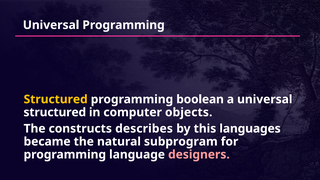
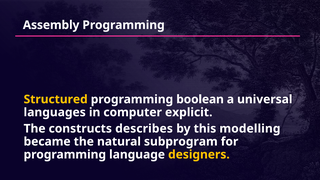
Universal: Universal -> Assembly (51, 25)
structured: structured -> languages (55, 112)
objects: objects -> explicit (189, 112)
languages: languages -> modelling (250, 129)
designers colour: pink -> yellow (199, 155)
